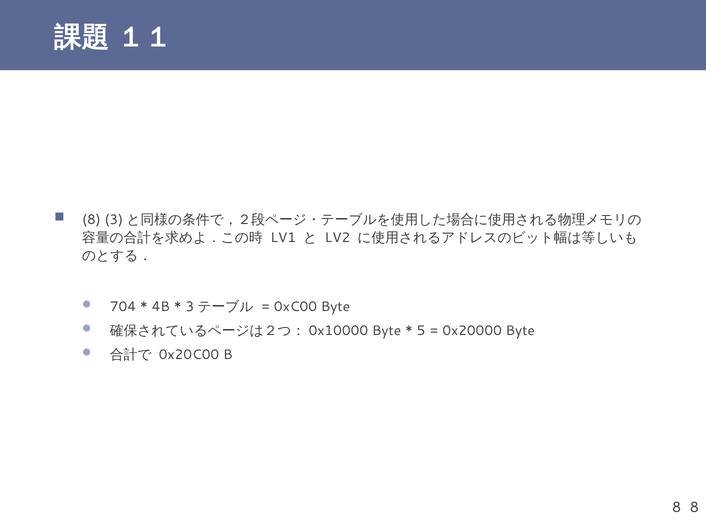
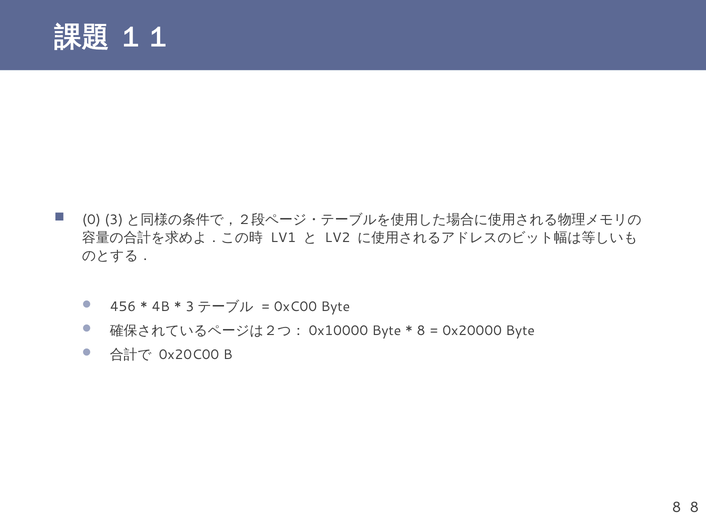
8: 8 -> 0 (91, 220)
704: 704 -> 456 (123, 307)
5: 5 -> 8 (421, 331)
